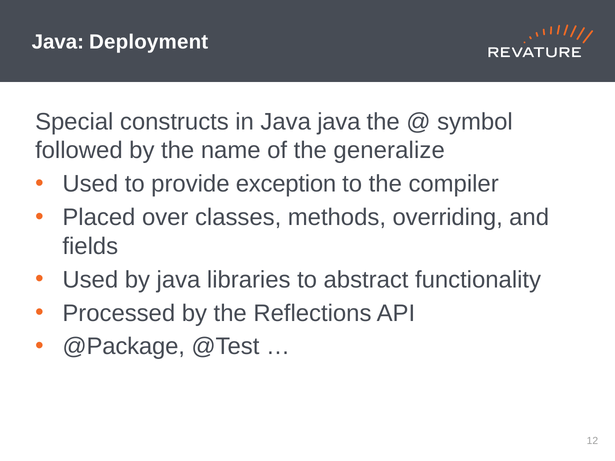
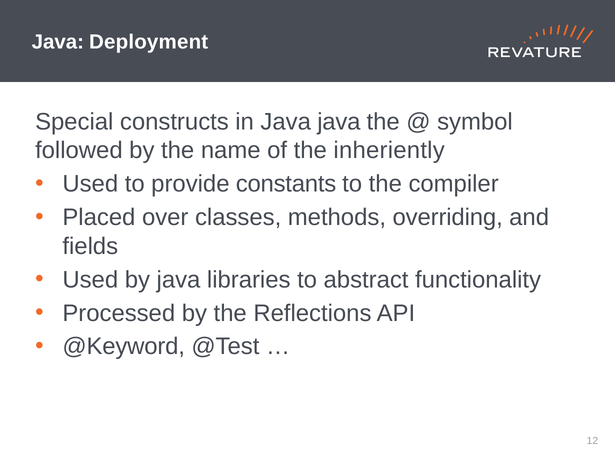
generalize: generalize -> inheriently (389, 151)
exception: exception -> constants (286, 184)
@Package: @Package -> @Keyword (124, 347)
